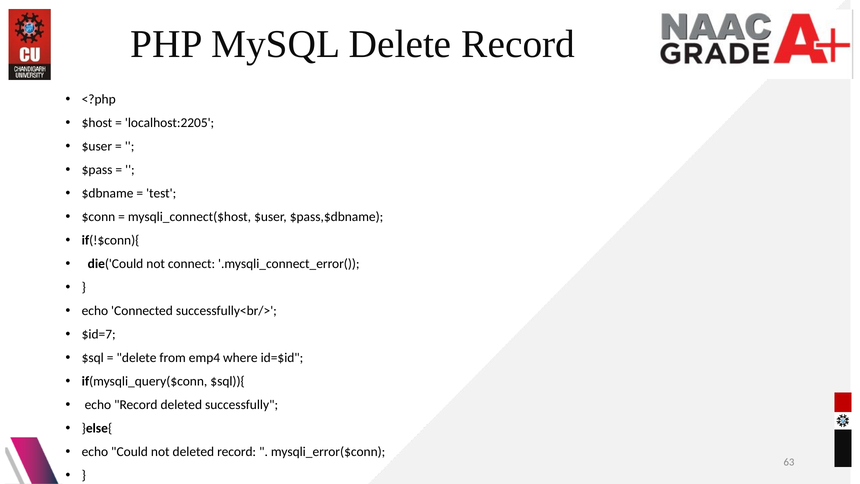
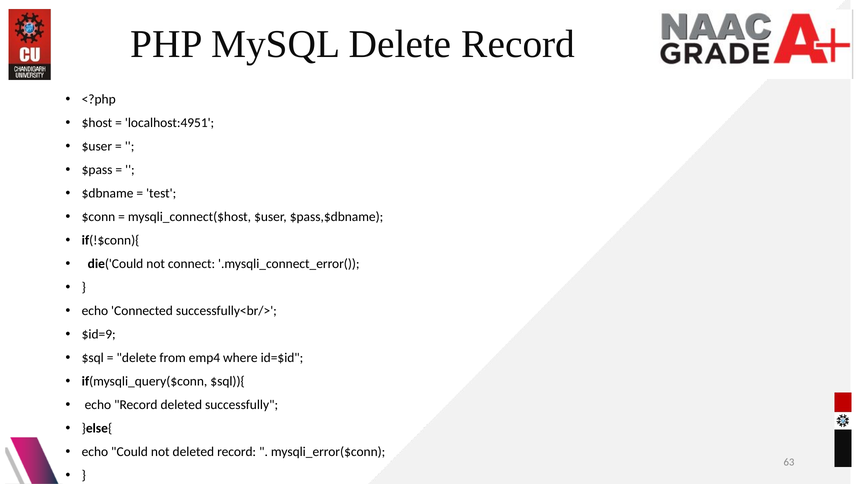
localhost:2205: localhost:2205 -> localhost:4951 (170, 123)
$id=7: $id=7 -> $id=9 (99, 334)
